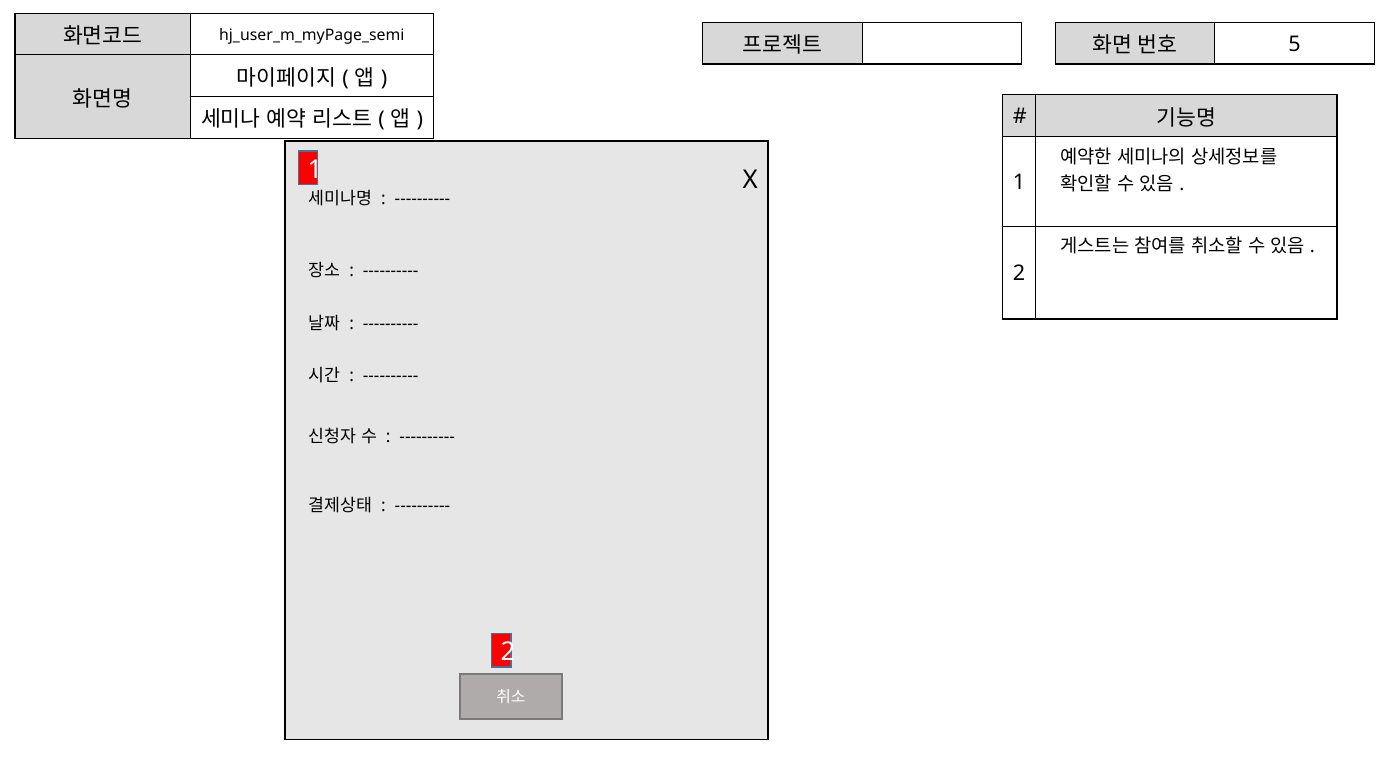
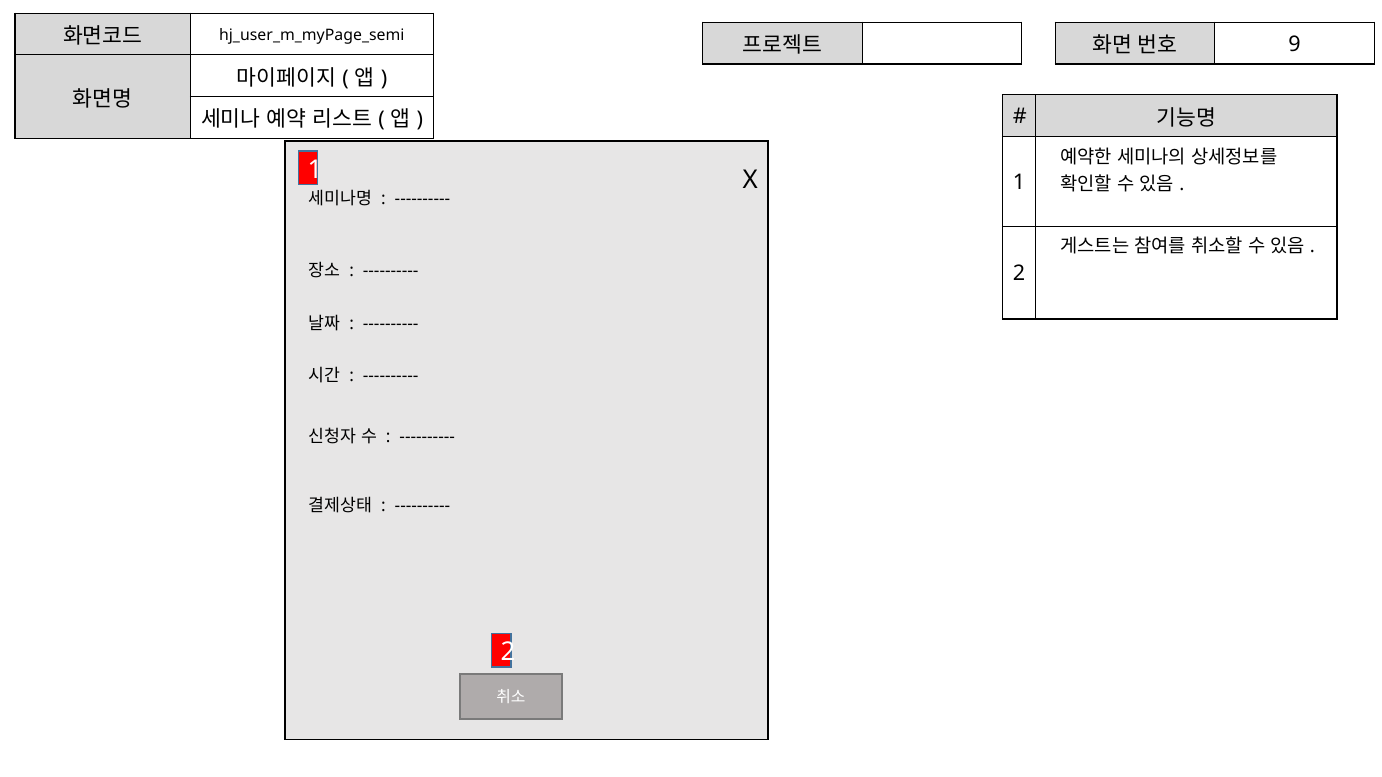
5: 5 -> 9 (1295, 44)
